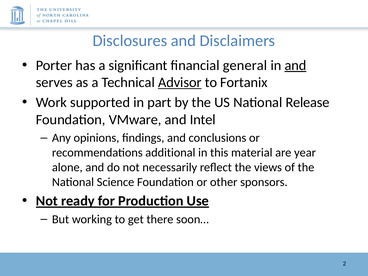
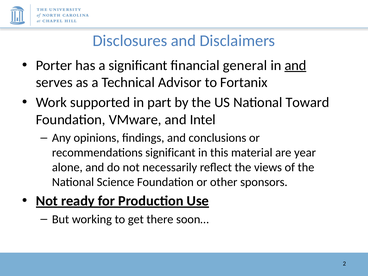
Advisor underline: present -> none (180, 82)
Release: Release -> Toward (307, 103)
recommendations additional: additional -> significant (170, 153)
